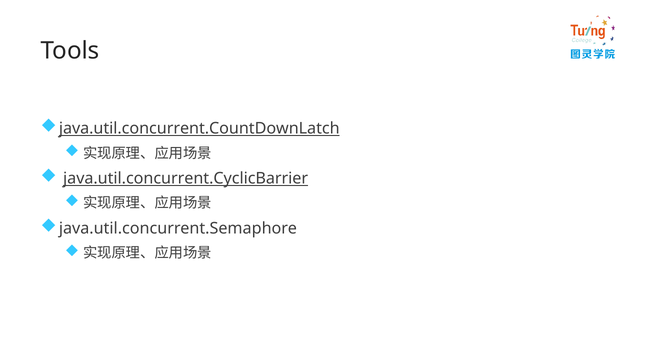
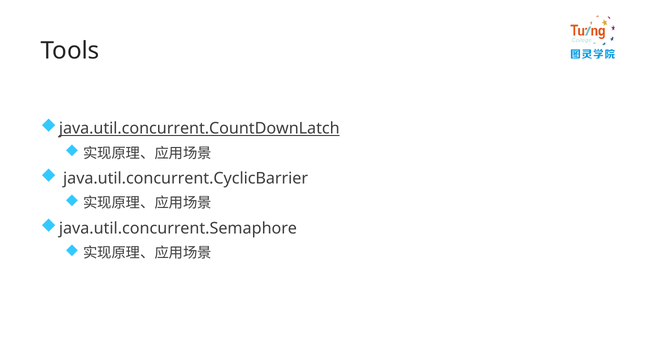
java.util.concurrent.CyclicBarrier underline: present -> none (186, 179)
